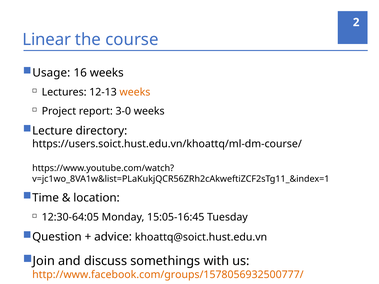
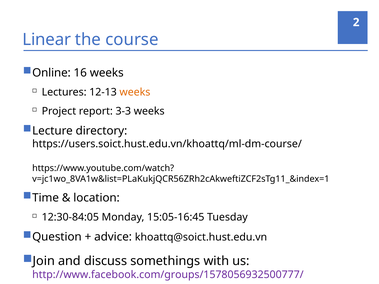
Usage: Usage -> Online (51, 73)
3-0: 3-0 -> 3-3 (123, 111)
12:30-64:05: 12:30-64:05 -> 12:30-84:05 (70, 217)
http://www.facebook.com/groups/1578056932500777/ colour: orange -> purple (168, 275)
